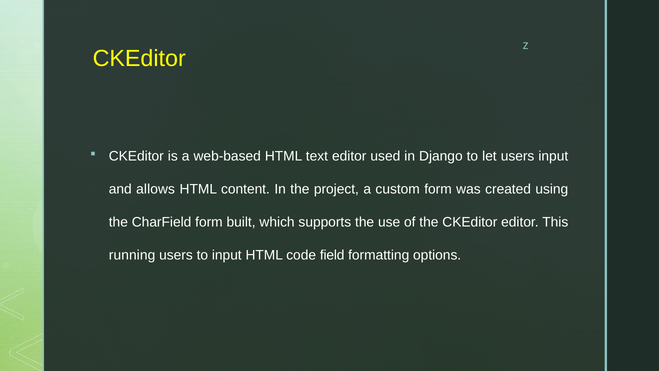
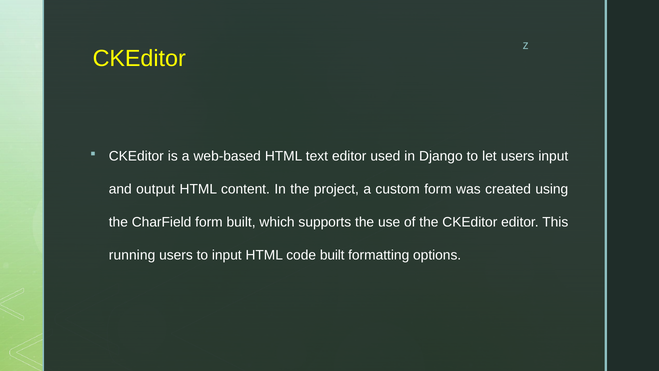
allows: allows -> output (156, 189)
code field: field -> built (332, 255)
